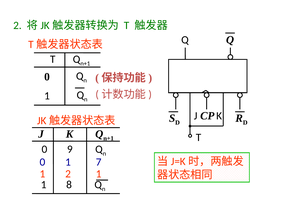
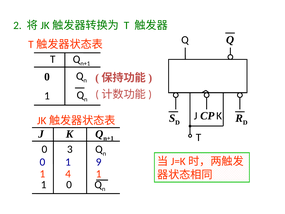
9: 9 -> 3 (70, 149)
7: 7 -> 9 (99, 162)
1 2: 2 -> 4 (68, 174)
1 8: 8 -> 0 (69, 184)
